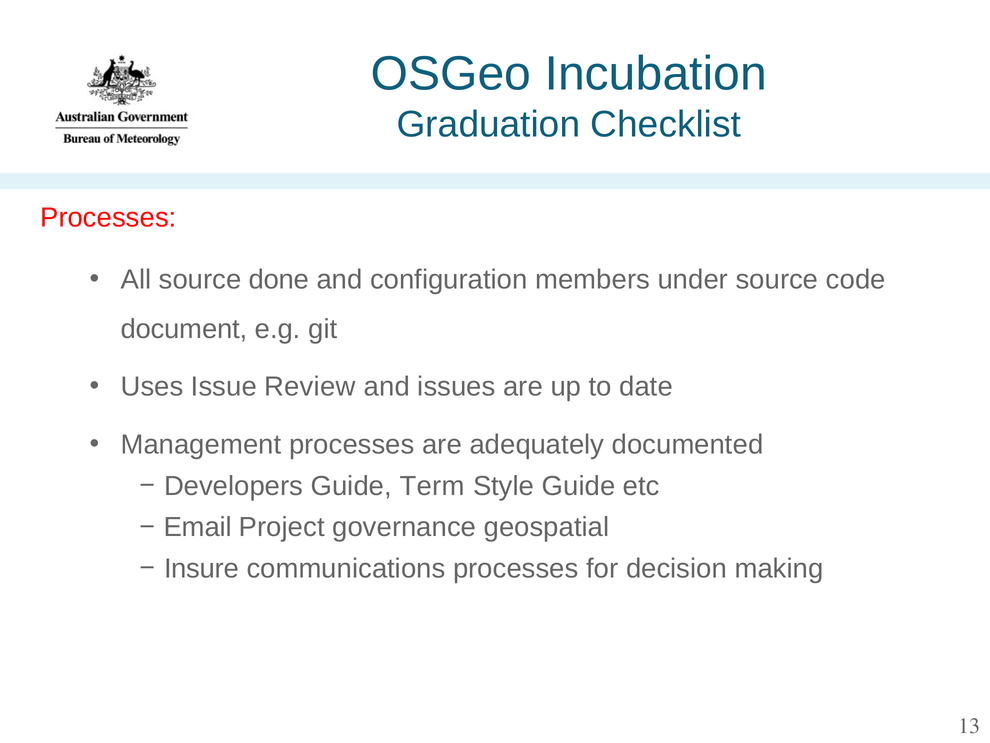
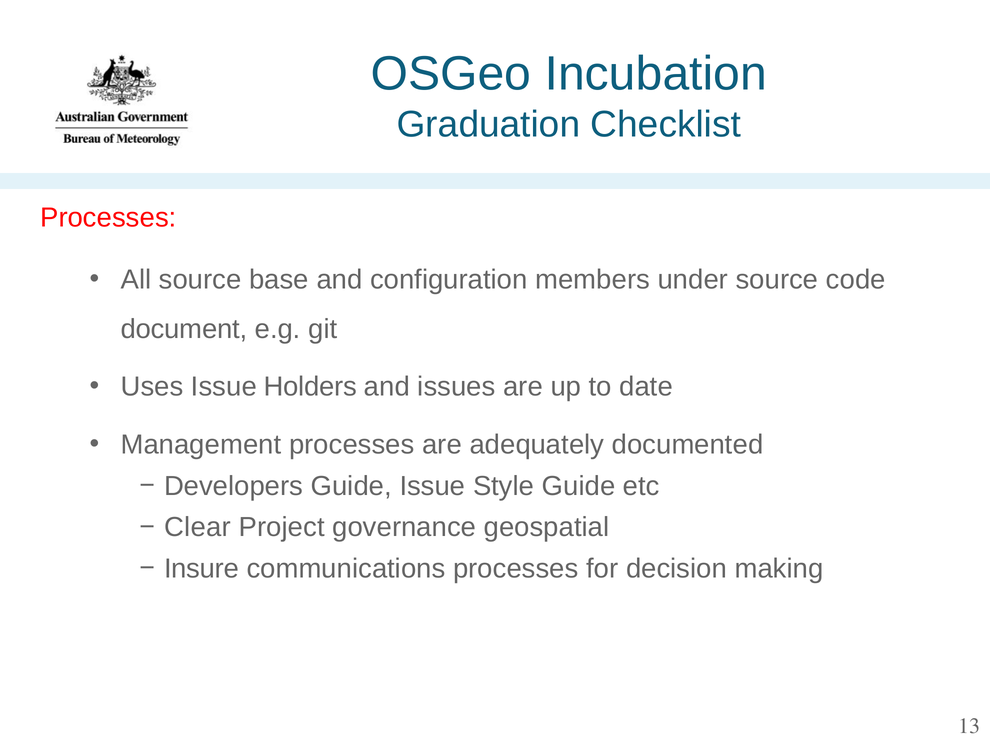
done: done -> base (279, 279)
Review: Review -> Holders (310, 387)
Guide Term: Term -> Issue (432, 486)
Email: Email -> Clear (198, 527)
